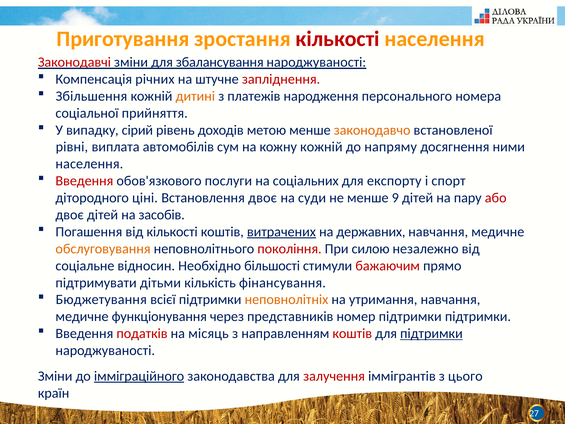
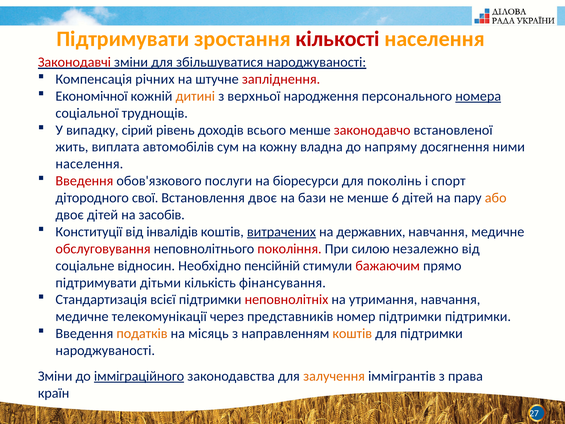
Приготування: Приготування -> Підтримувати (123, 39)
збалансування: збалансування -> збільшуватися (220, 62)
Збільшення: Збільшення -> Економічної (92, 96)
платежів: платежів -> верхньої (254, 96)
номера underline: none -> present (478, 96)
прийняття: прийняття -> труднощів (155, 113)
метою: метою -> всього (266, 130)
законодавчо colour: orange -> red (372, 130)
рівні: рівні -> жить (72, 147)
кожну кожній: кожній -> владна (321, 147)
соціальних: соціальних -> біоресурси (306, 181)
експорту: експорту -> поколінь (394, 181)
ціні: ціні -> свої (145, 198)
суди: суди -> бази (312, 198)
9: 9 -> 6 (395, 198)
або colour: red -> orange (496, 198)
Погашення: Погашення -> Конституції (89, 232)
від кількості: кількості -> інвалідів (172, 232)
обслуговування colour: orange -> red (103, 249)
більшості: більшості -> пенсійній (272, 266)
Бюджетування: Бюджетування -> Стандартизація (101, 299)
неповнолітніх colour: orange -> red (286, 299)
функціонування: функціонування -> телекомунікації (159, 316)
податків colour: red -> orange (142, 333)
коштів colour: red -> orange (352, 333)
підтримки underline: present -> none (431, 333)
залучення colour: red -> orange (334, 376)
цього: цього -> права (465, 376)
